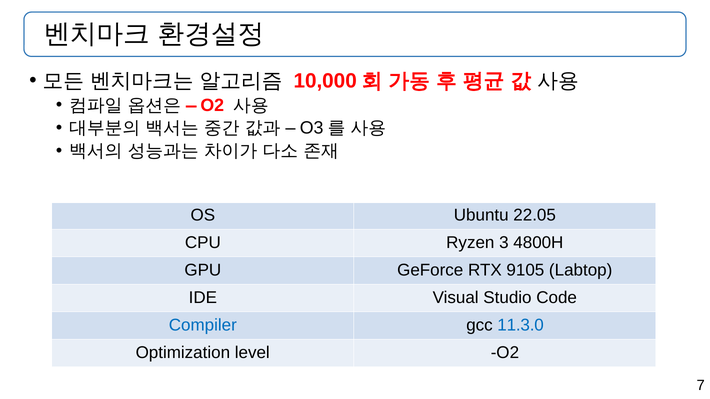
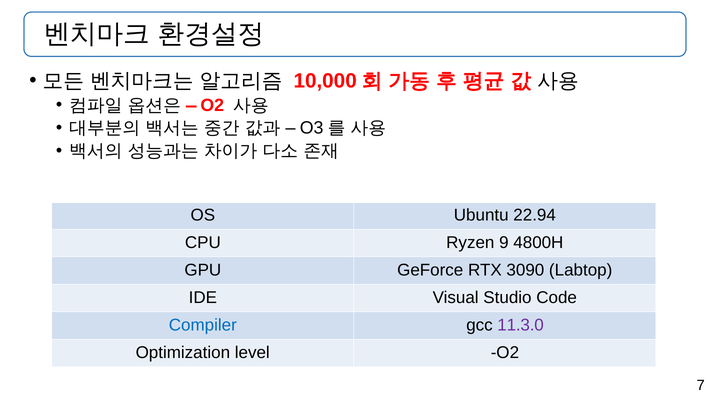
22.05: 22.05 -> 22.94 (535, 215)
3: 3 -> 9 (504, 243)
9105: 9105 -> 3090 (525, 270)
11.3.0 colour: blue -> purple (521, 325)
